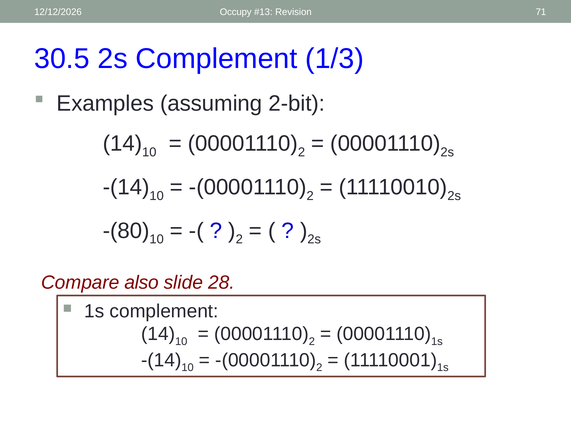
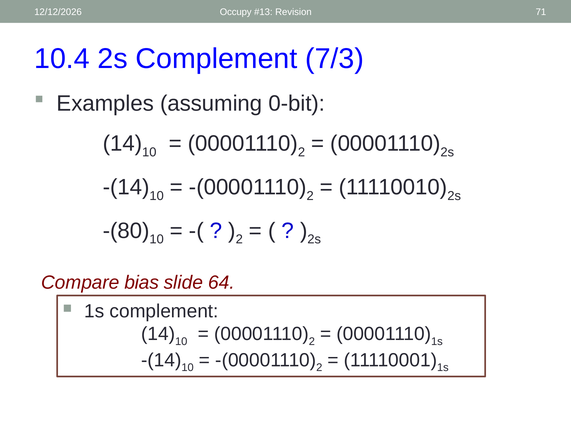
30.5: 30.5 -> 10.4 (62, 59)
1/3: 1/3 -> 7/3 (335, 59)
2-bit: 2-bit -> 0-bit (297, 103)
also: also -> bias (142, 282)
28: 28 -> 64 (221, 282)
